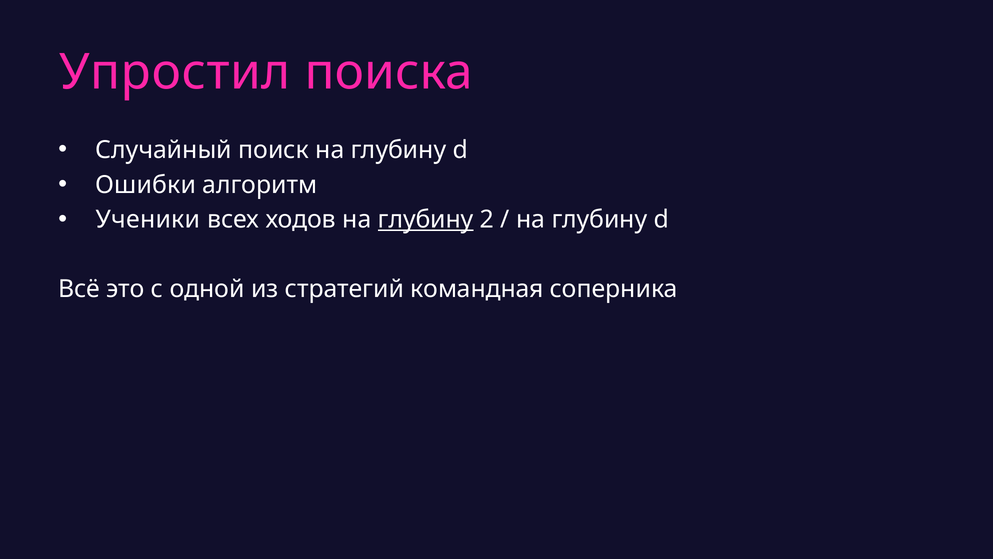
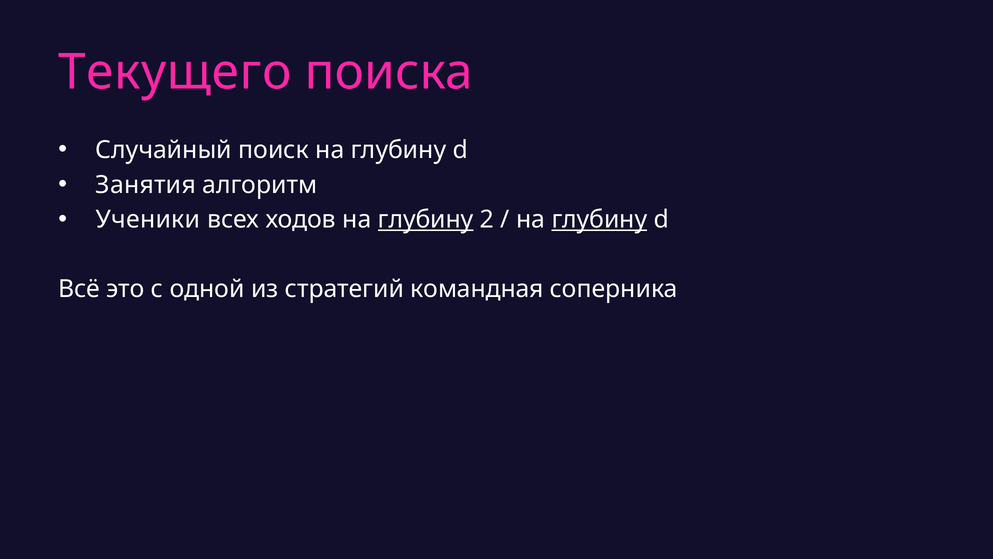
Упростил: Упростил -> Текущего (175, 72)
Ошибки: Ошибки -> Занятия (146, 185)
глубину underline: none -> present (599, 220)
